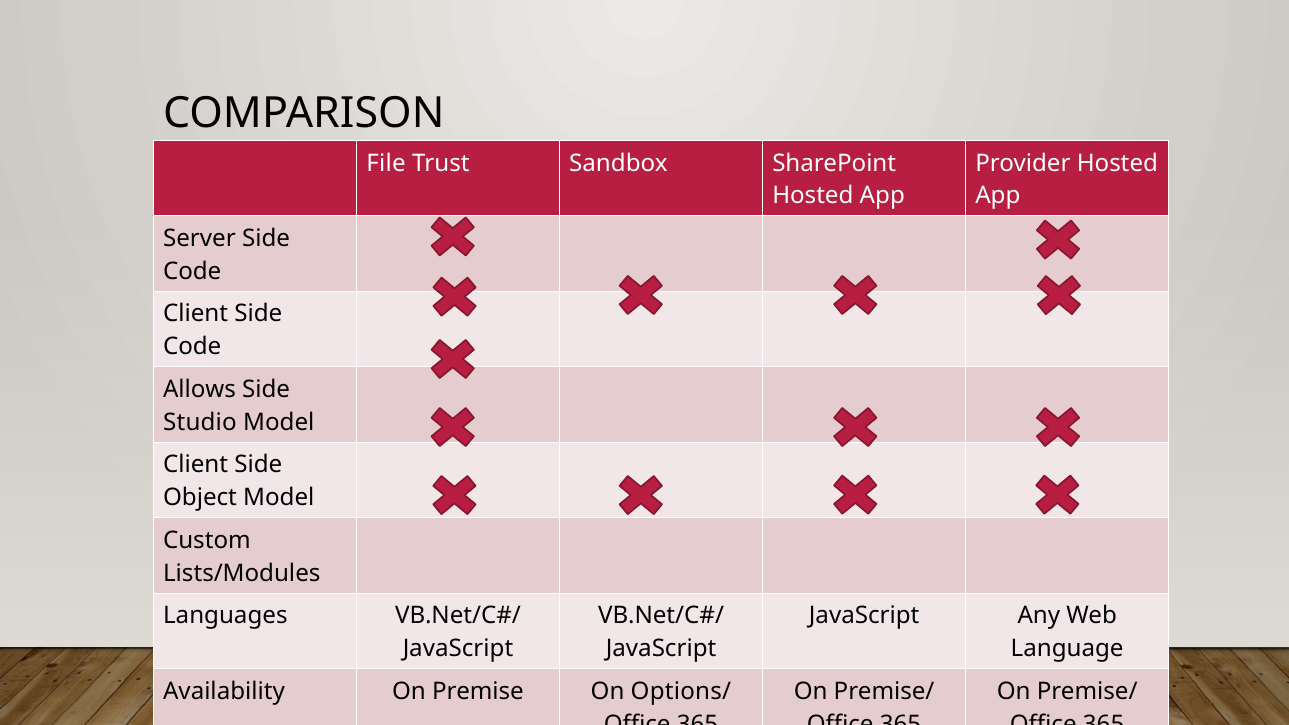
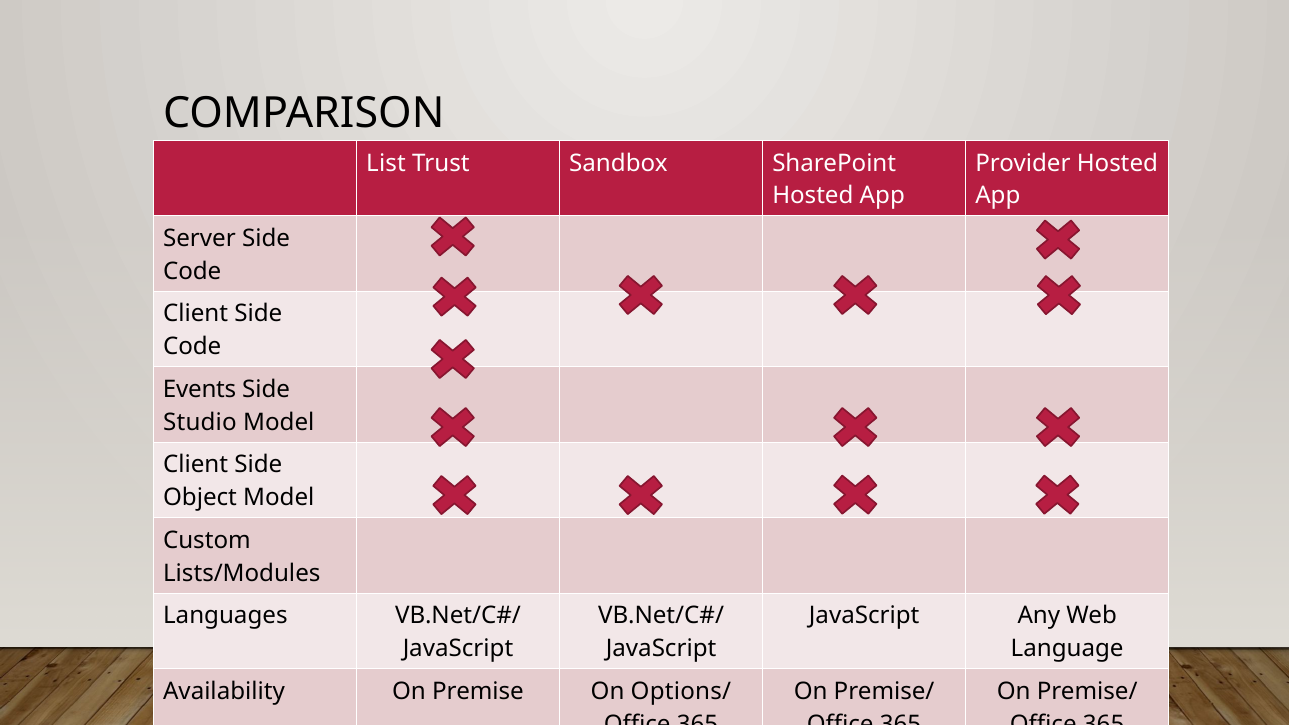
File: File -> List (386, 163)
Allows: Allows -> Events (200, 389)
